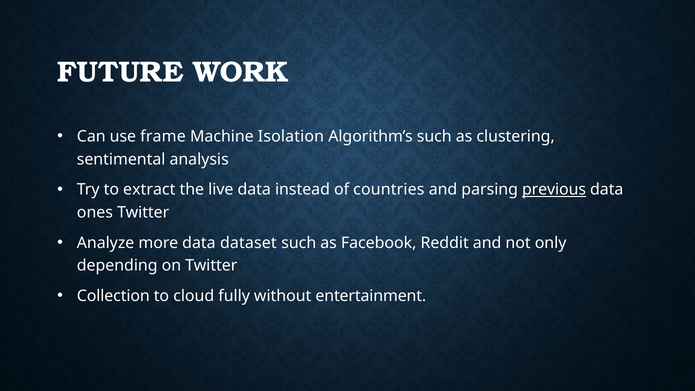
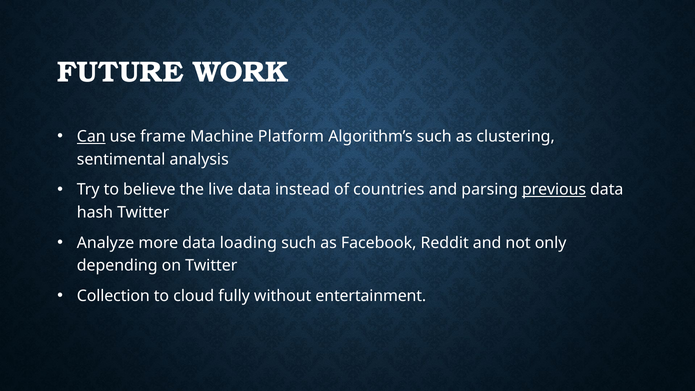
Can underline: none -> present (91, 137)
Isolation: Isolation -> Platform (291, 137)
extract: extract -> believe (149, 190)
ones: ones -> hash (95, 213)
dataset: dataset -> loading (248, 243)
